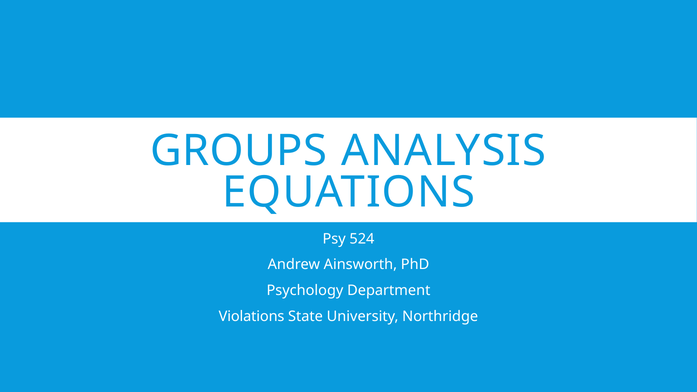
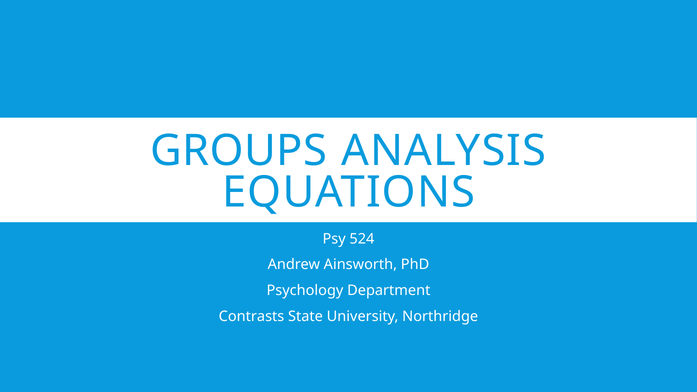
Violations: Violations -> Contrasts (252, 316)
